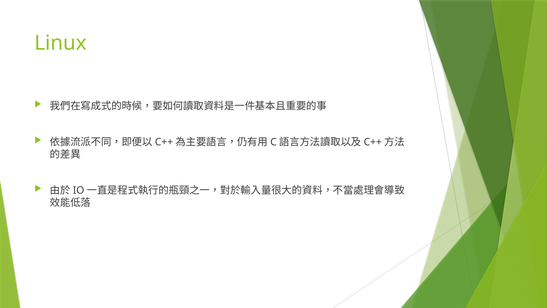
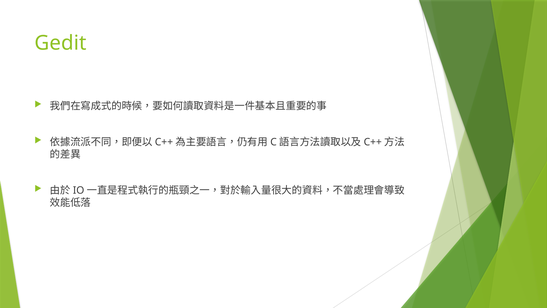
Linux: Linux -> Gedit (61, 43)
